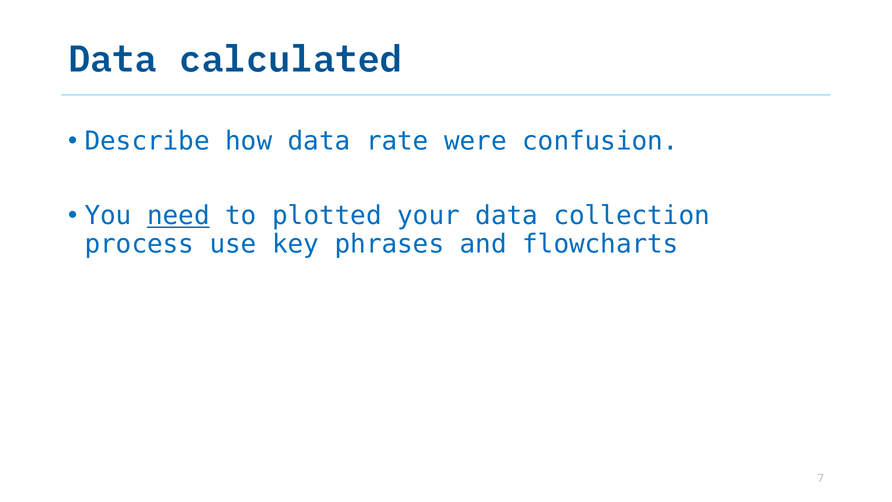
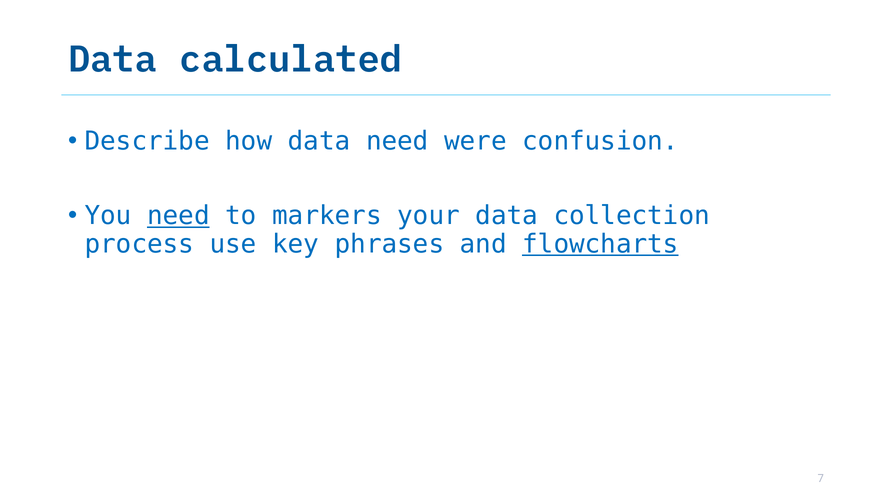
data rate: rate -> need (397, 141)
plotted: plotted -> markers (327, 216)
flowcharts underline: none -> present (600, 244)
